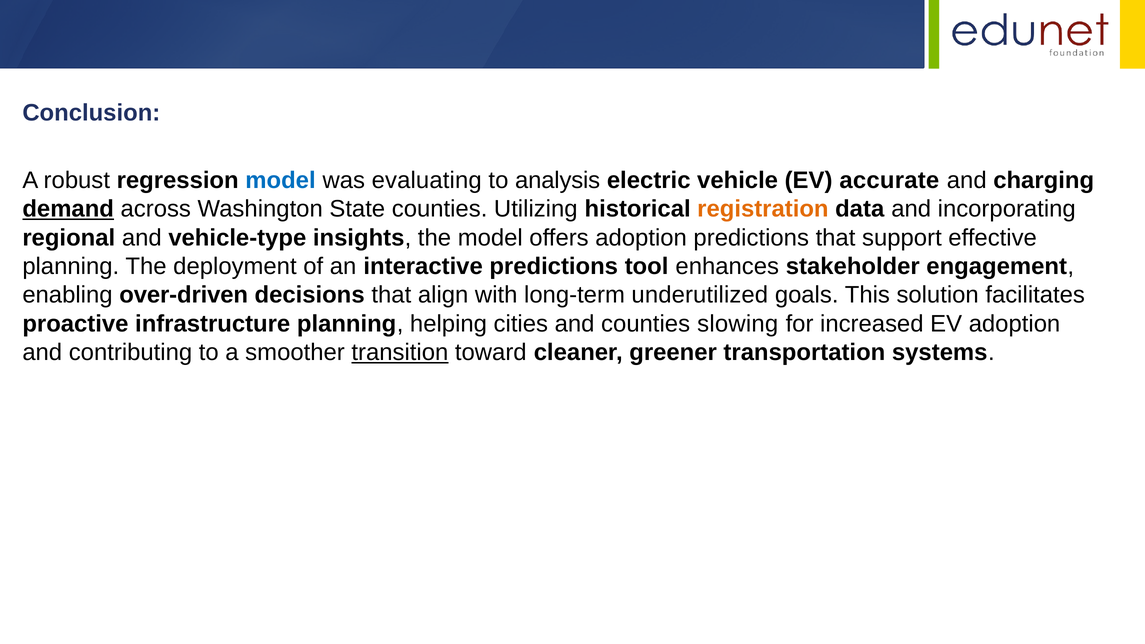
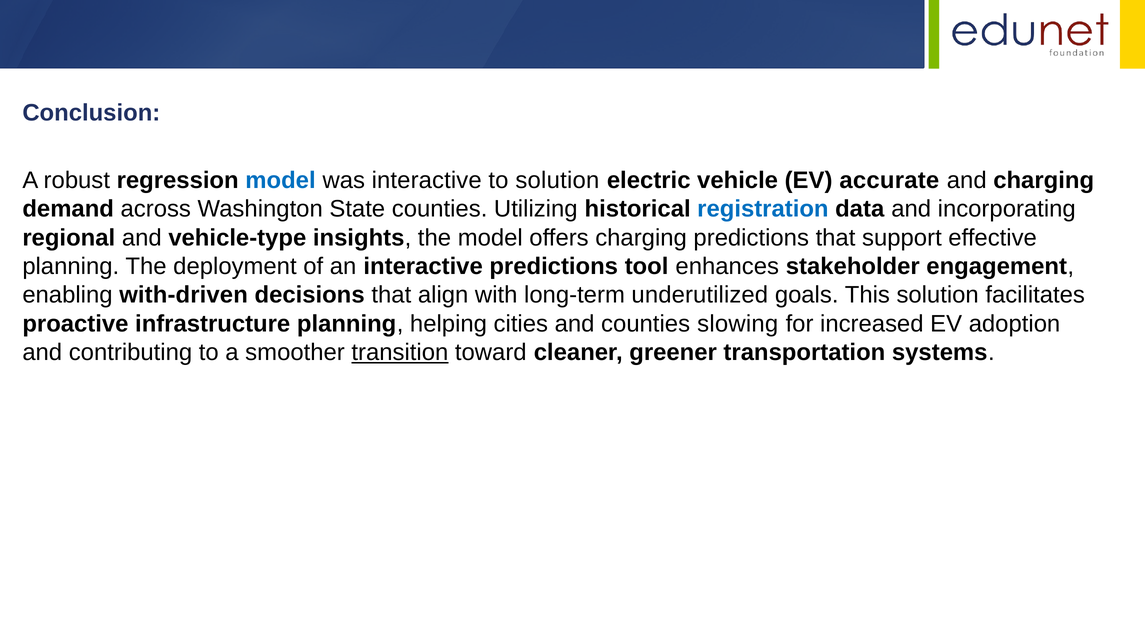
was evaluating: evaluating -> interactive (427, 181)
to analysis: analysis -> solution (557, 181)
demand underline: present -> none (68, 209)
registration colour: orange -> blue (763, 209)
offers adoption: adoption -> charging (641, 238)
over-driven: over-driven -> with-driven (184, 295)
